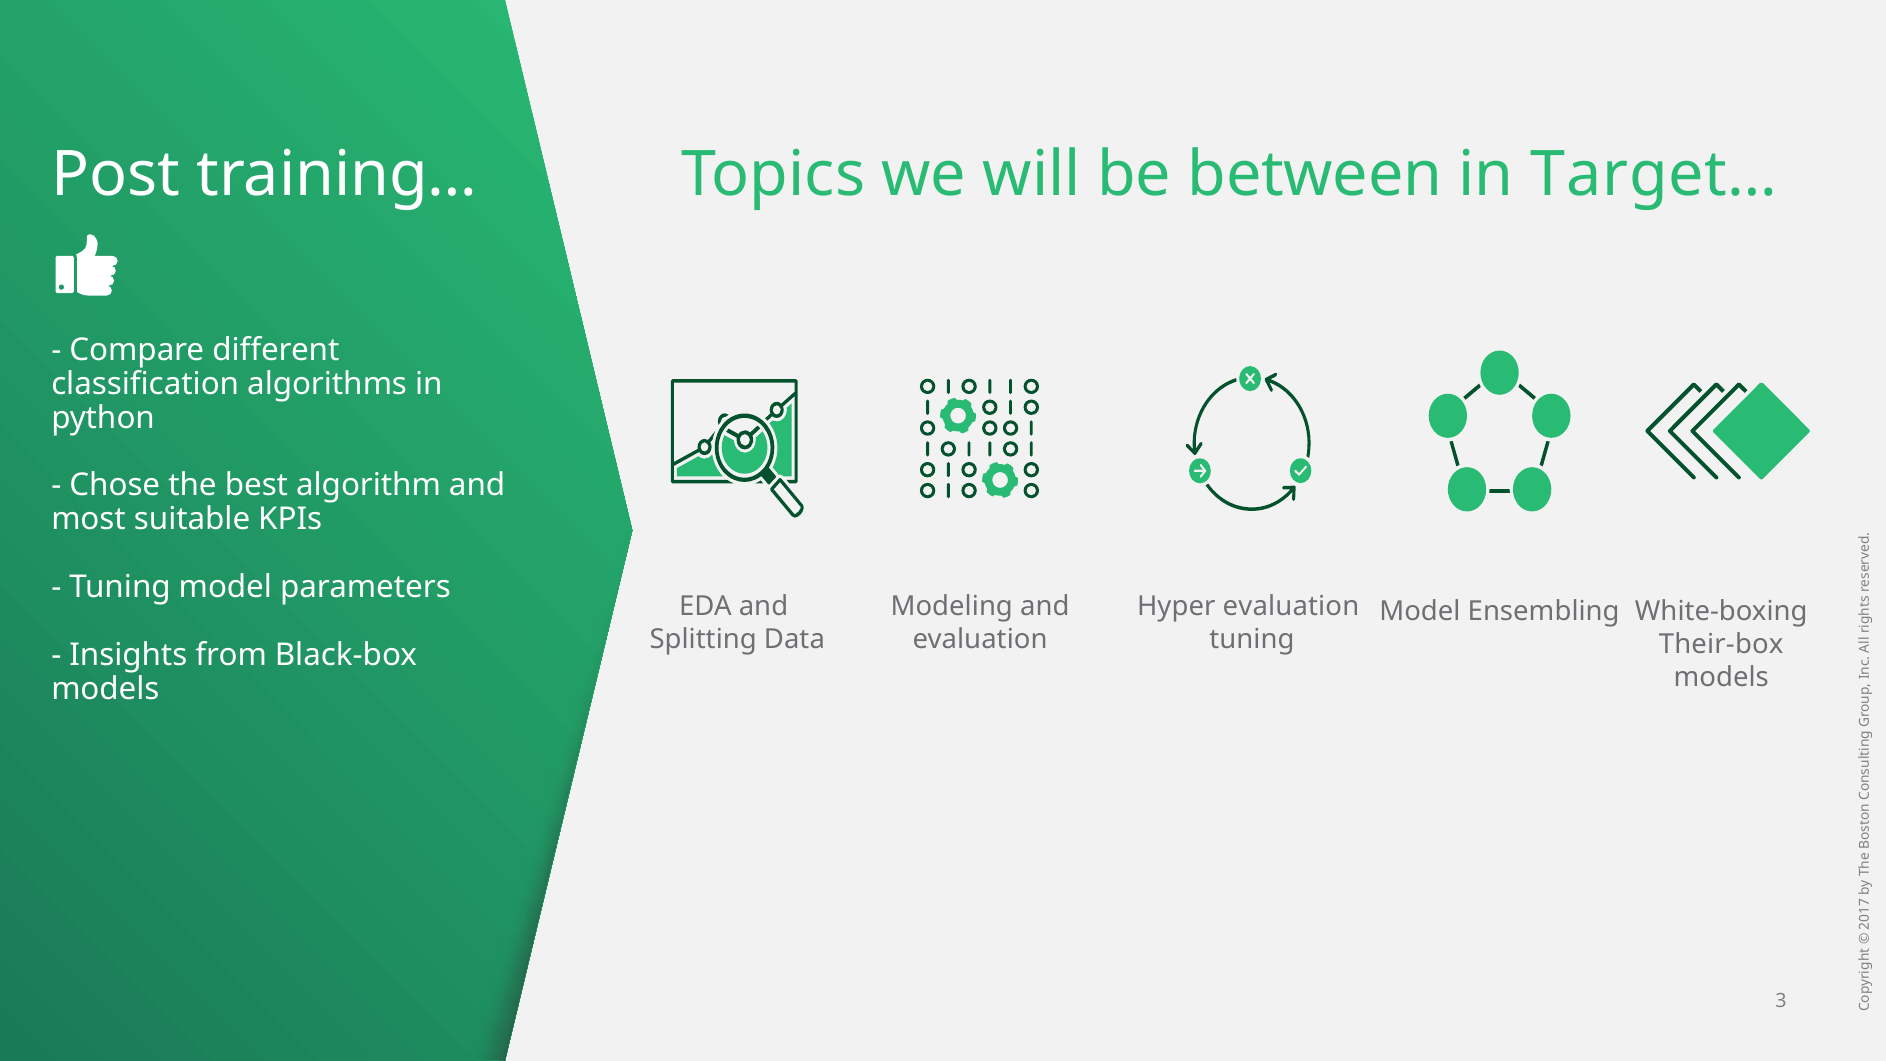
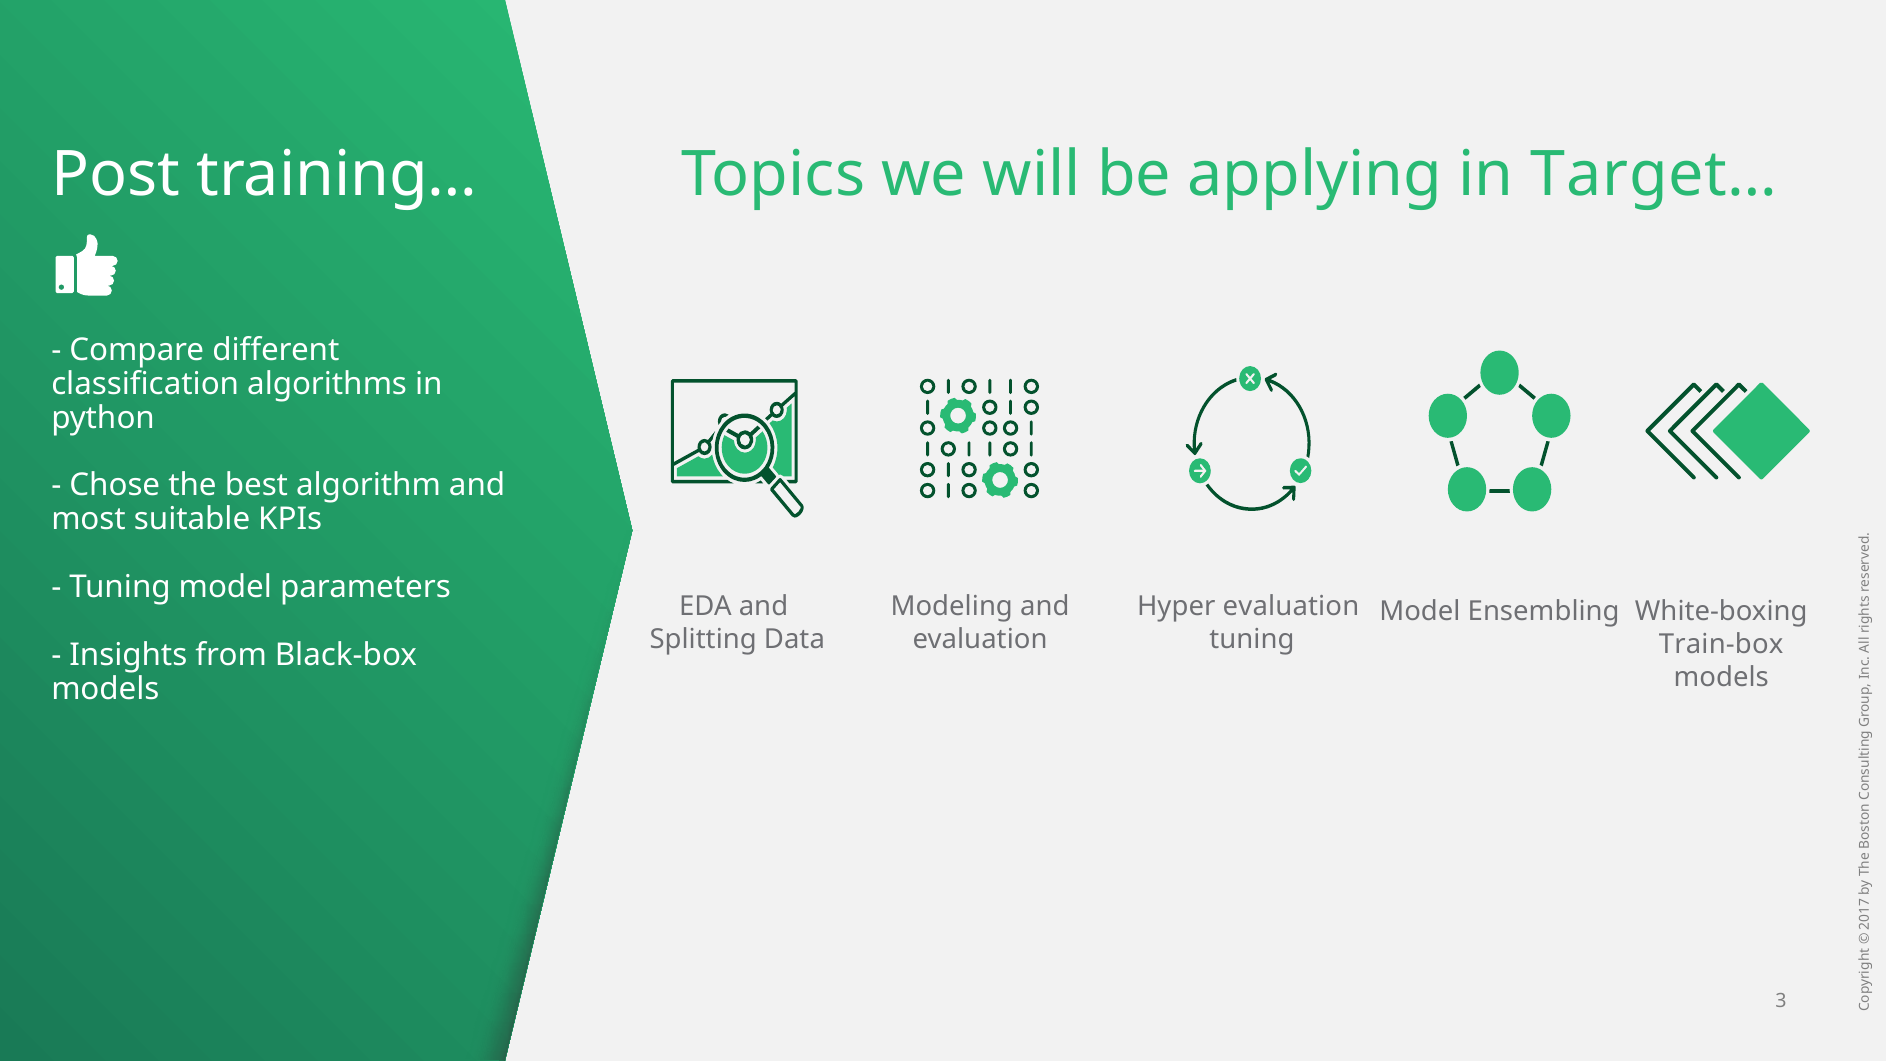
between: between -> applying (1315, 174)
Their-box: Their-box -> Train-box (1721, 644)
